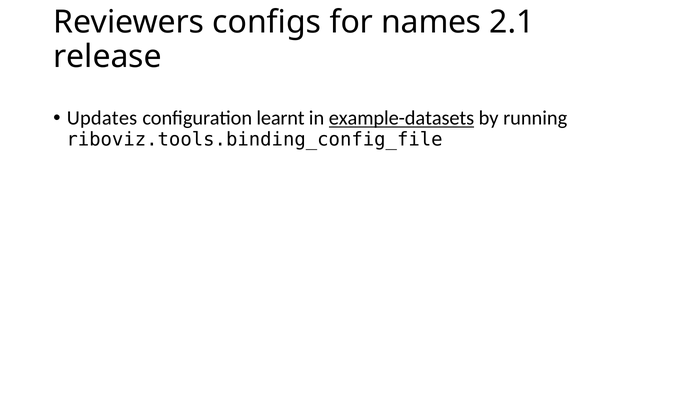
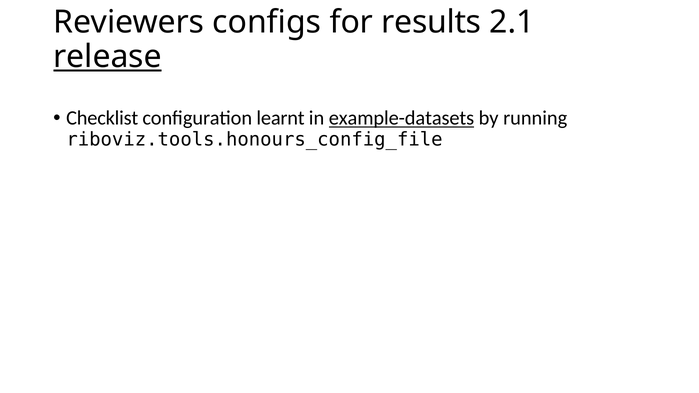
names: names -> results (431, 22)
release underline: none -> present (107, 57)
Updates: Updates -> Checklist (102, 118)
riboviz.tools.binding_config_file: riboviz.tools.binding_config_file -> riboviz.tools.honours_config_file (254, 139)
